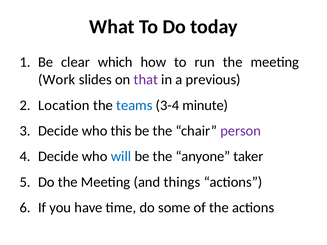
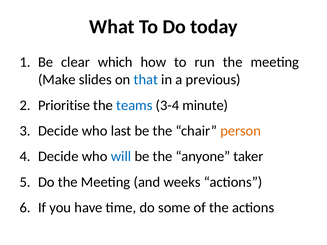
Work: Work -> Make (57, 80)
that colour: purple -> blue (146, 80)
Location: Location -> Prioritise (64, 105)
this: this -> last (121, 131)
person colour: purple -> orange (241, 131)
things: things -> weeks (182, 182)
